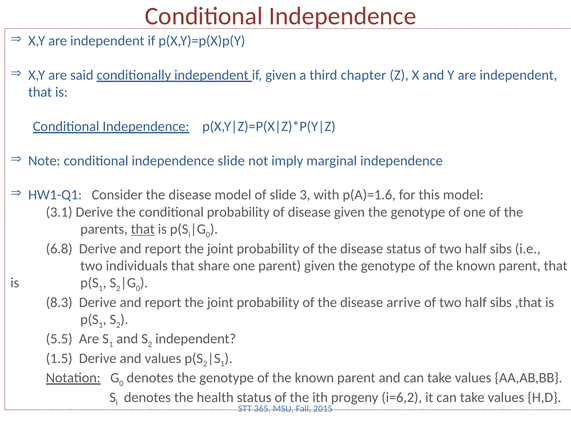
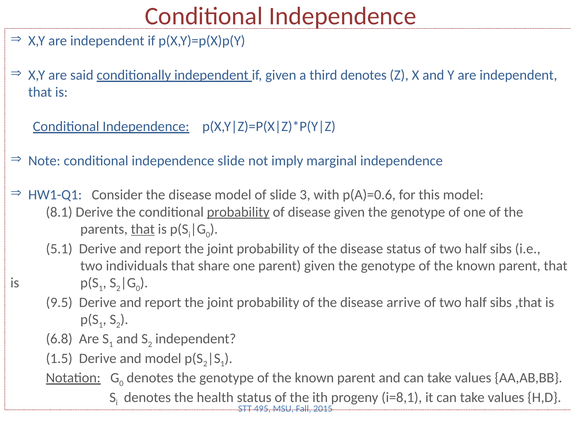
third chapter: chapter -> denotes (364, 75)
p(A)=1.6: p(A)=1.6 -> p(A)=0.6 (369, 195)
3.1: 3.1 -> 8.1 (59, 212)
probability underline: none -> present (238, 212)
6.8: 6.8 -> 5.1 (59, 249)
8.3: 8.3 -> 9.5 (59, 303)
5.5: 5.5 -> 6.8 (59, 339)
and values: values -> model (163, 359)
i=6,2: i=6,2 -> i=8,1 (402, 398)
365: 365 -> 495 (262, 409)
